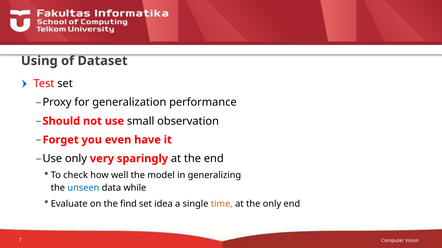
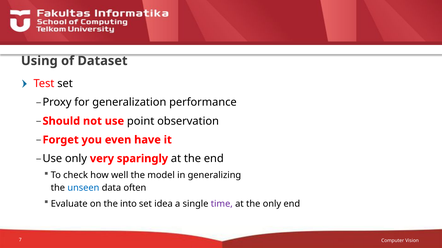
small: small -> point (141, 121)
while: while -> often (135, 188)
find: find -> into (128, 204)
time colour: orange -> purple (222, 204)
